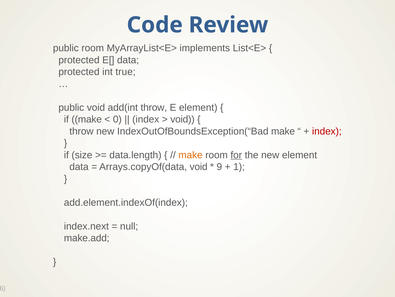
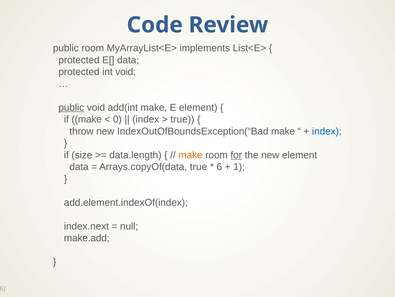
int true: true -> void (126, 72)
public underline: none -> present (71, 107)
add(int throw: throw -> make (154, 107)
void: void -> true (182, 119)
index colour: red -> blue (327, 131)
Arrays.copyOf(data void: void -> true (198, 167)
9: 9 -> 6 (219, 167)
